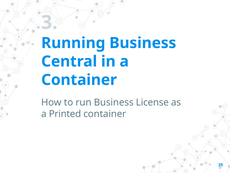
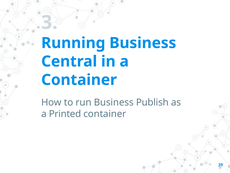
License: License -> Publish (152, 102)
